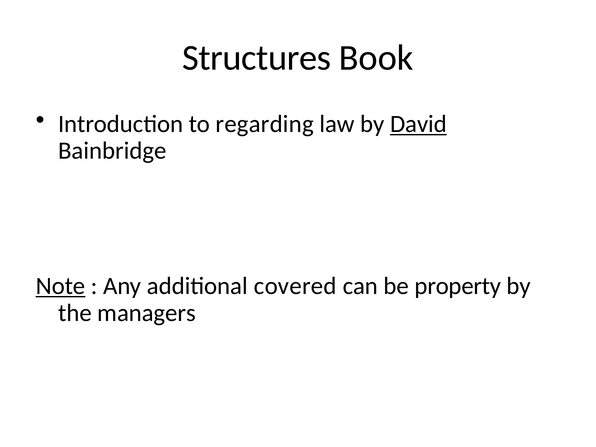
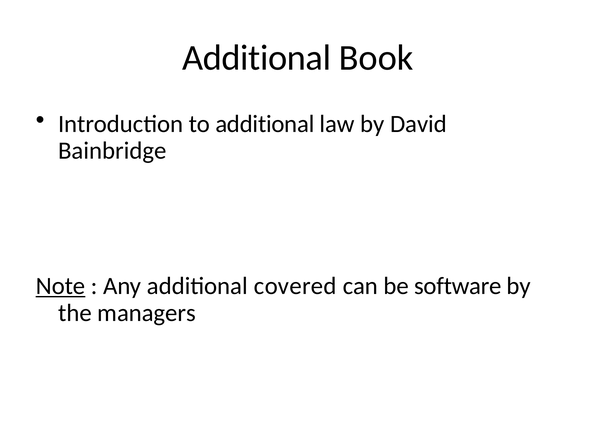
Structures: Structures -> Additional (257, 58)
to regarding: regarding -> additional (265, 124)
David underline: present -> none (418, 124)
property: property -> software (458, 286)
